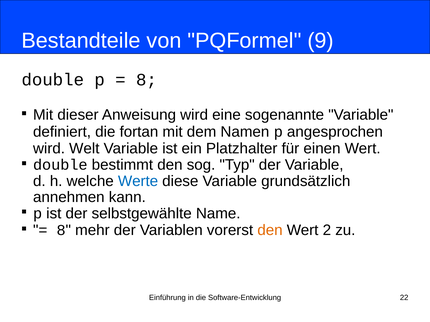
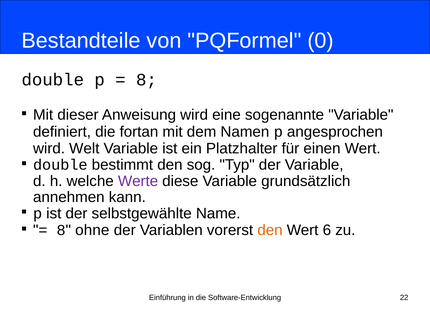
9: 9 -> 0 (321, 41)
Werte colour: blue -> purple (138, 181)
mehr: mehr -> ohne (92, 231)
2: 2 -> 6 (327, 231)
